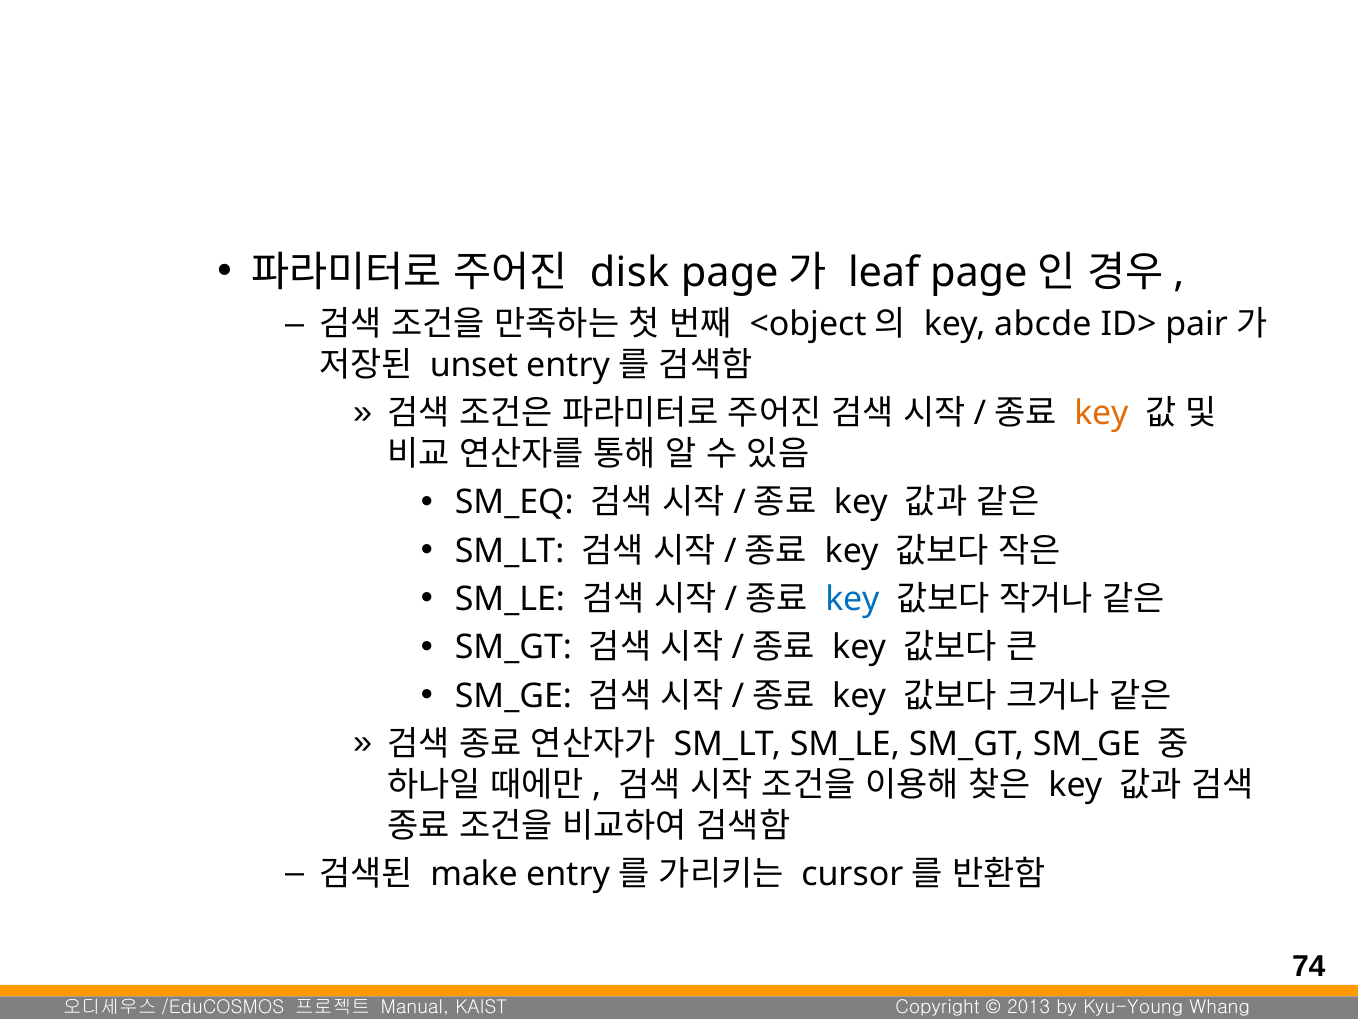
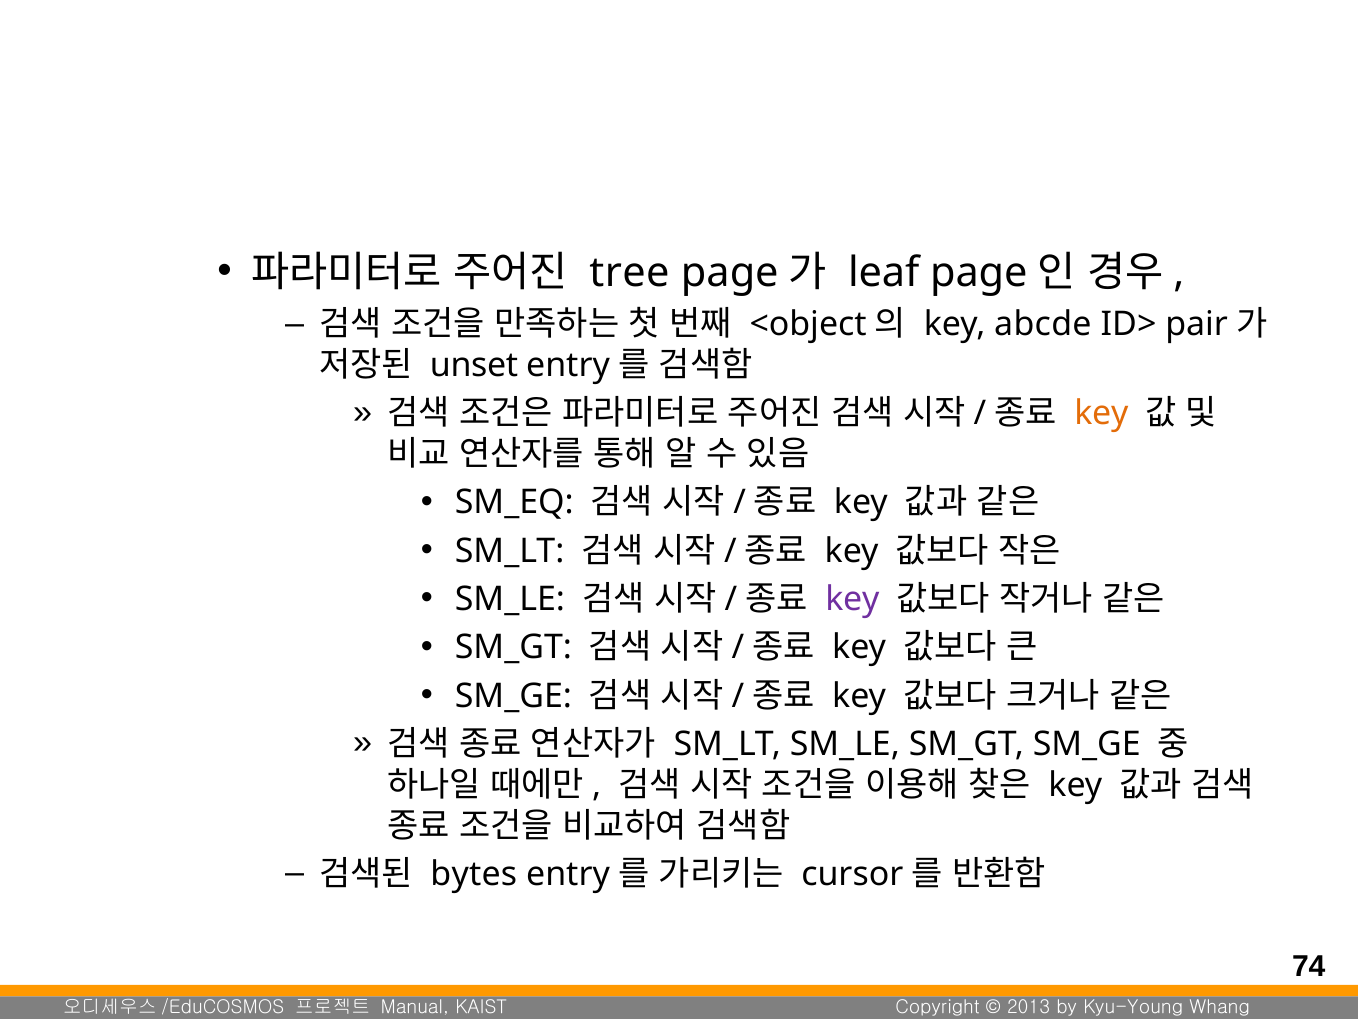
disk: disk -> tree (630, 272)
key colour: blue -> purple (852, 599)
make: make -> bytes (474, 874)
